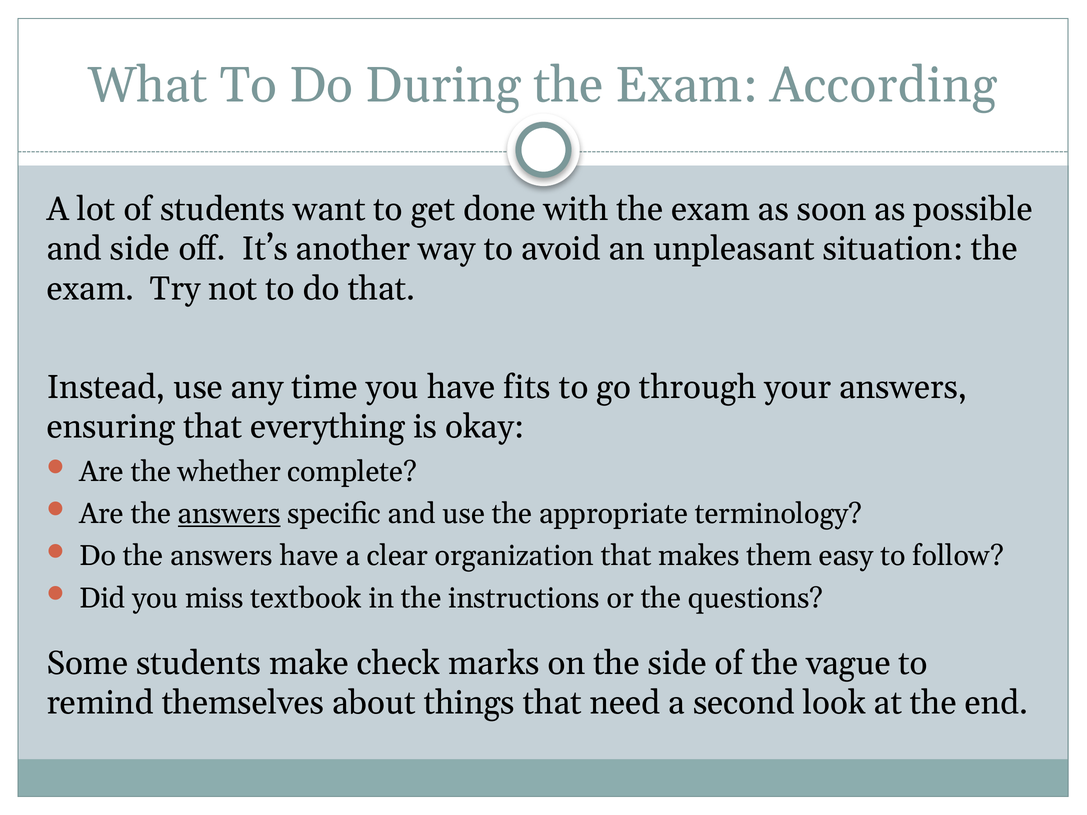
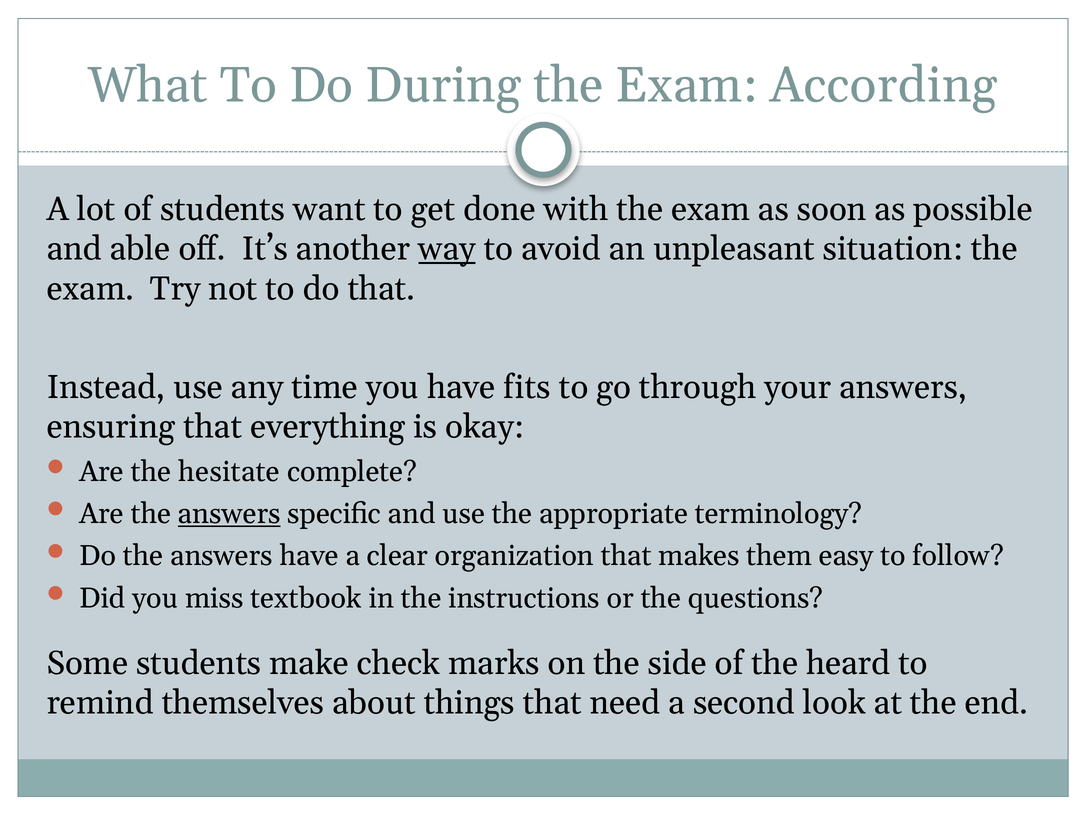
and side: side -> able (140, 249)
way underline: none -> present (447, 249)
whether: whether -> hesitate (229, 472)
vague: vague -> heard (848, 663)
